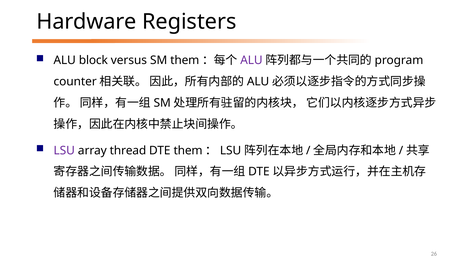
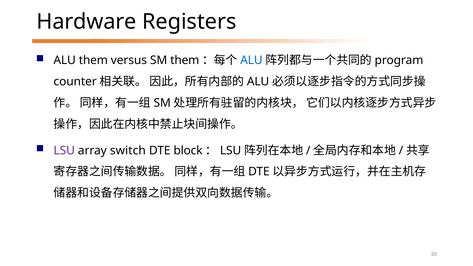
ALU block: block -> them (93, 60)
ALU colour: purple -> blue (251, 60)
thread: thread -> switch (128, 150)
DTE them: them -> block (188, 150)
